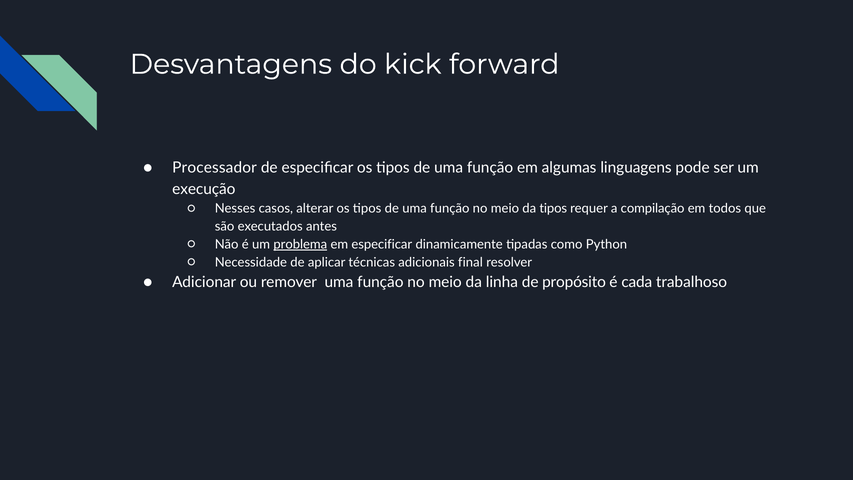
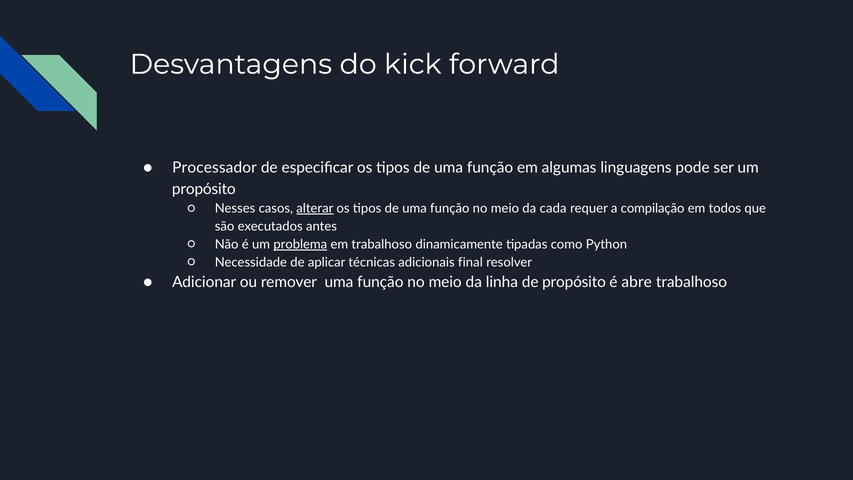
execução: execução -> propósito (204, 189)
alterar underline: none -> present (315, 208)
da tipos: tipos -> cada (553, 208)
em especificar: especificar -> trabalhoso (382, 244)
cada: cada -> abre (637, 282)
